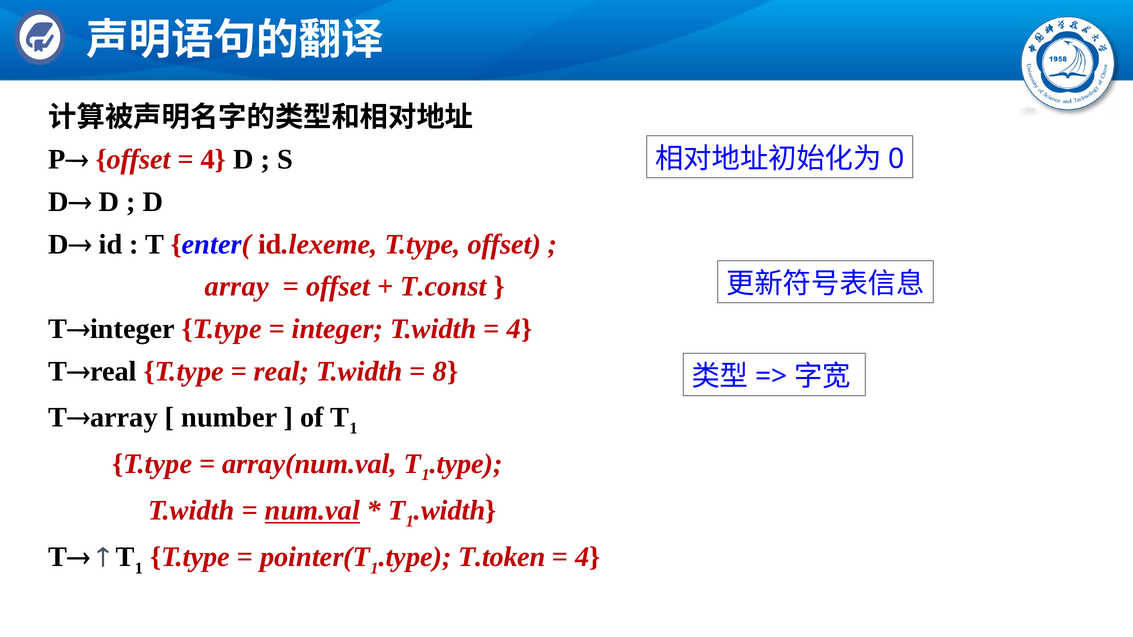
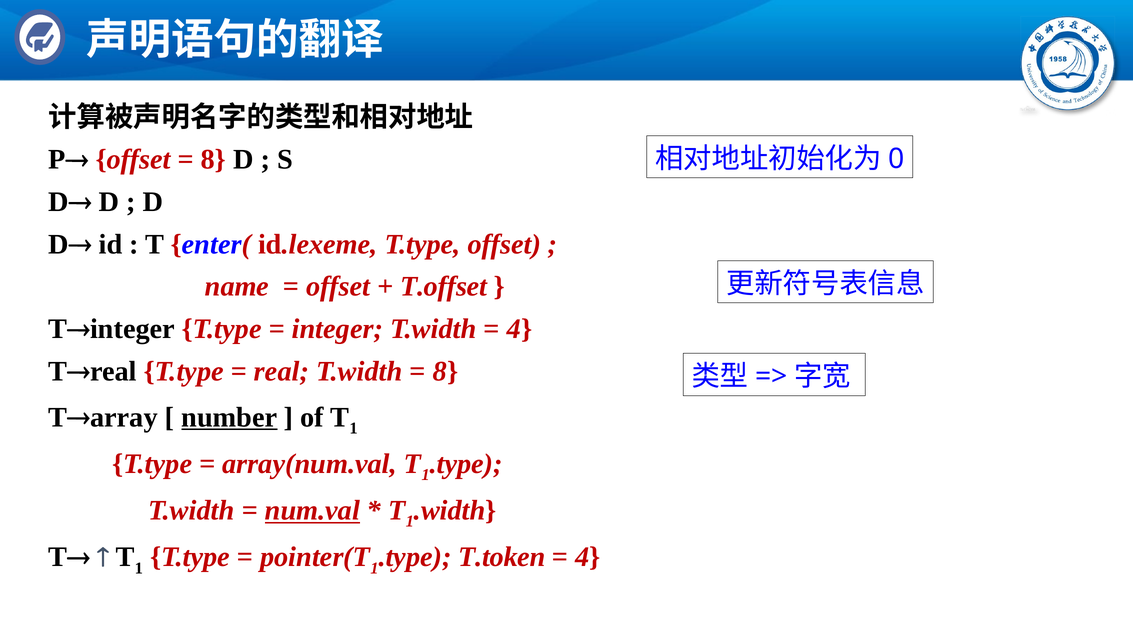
4: 4 -> 8 (213, 160)
array: array -> name (237, 287)
T.const: T.const -> T.offset (444, 287)
number underline: none -> present (229, 417)
